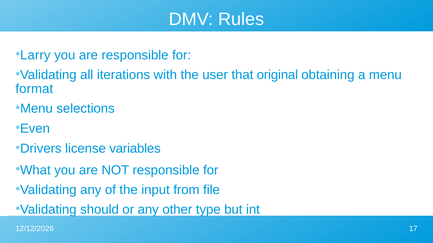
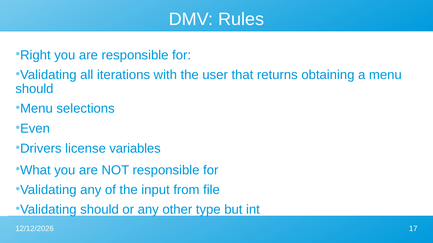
Larry: Larry -> Right (35, 55)
original: original -> returns (277, 75)
format: format -> should (34, 89)
